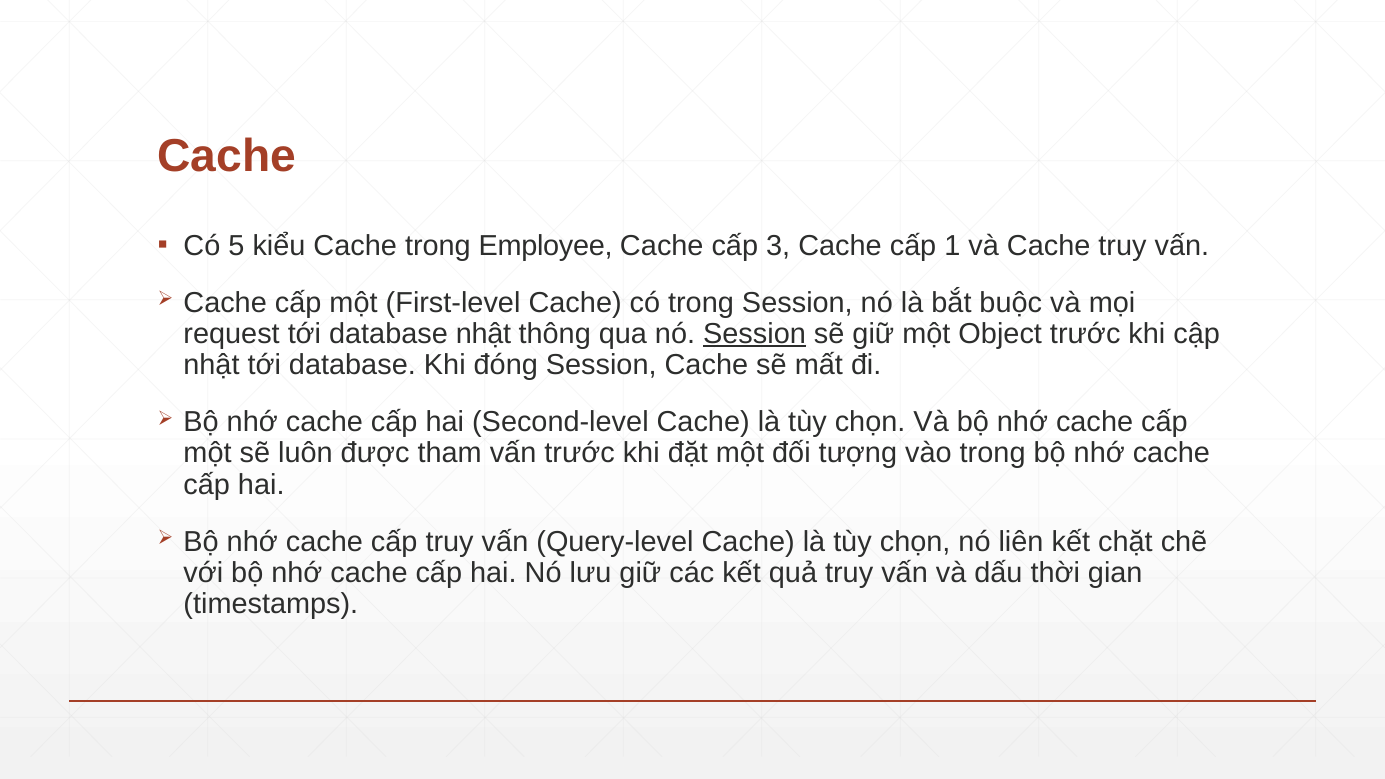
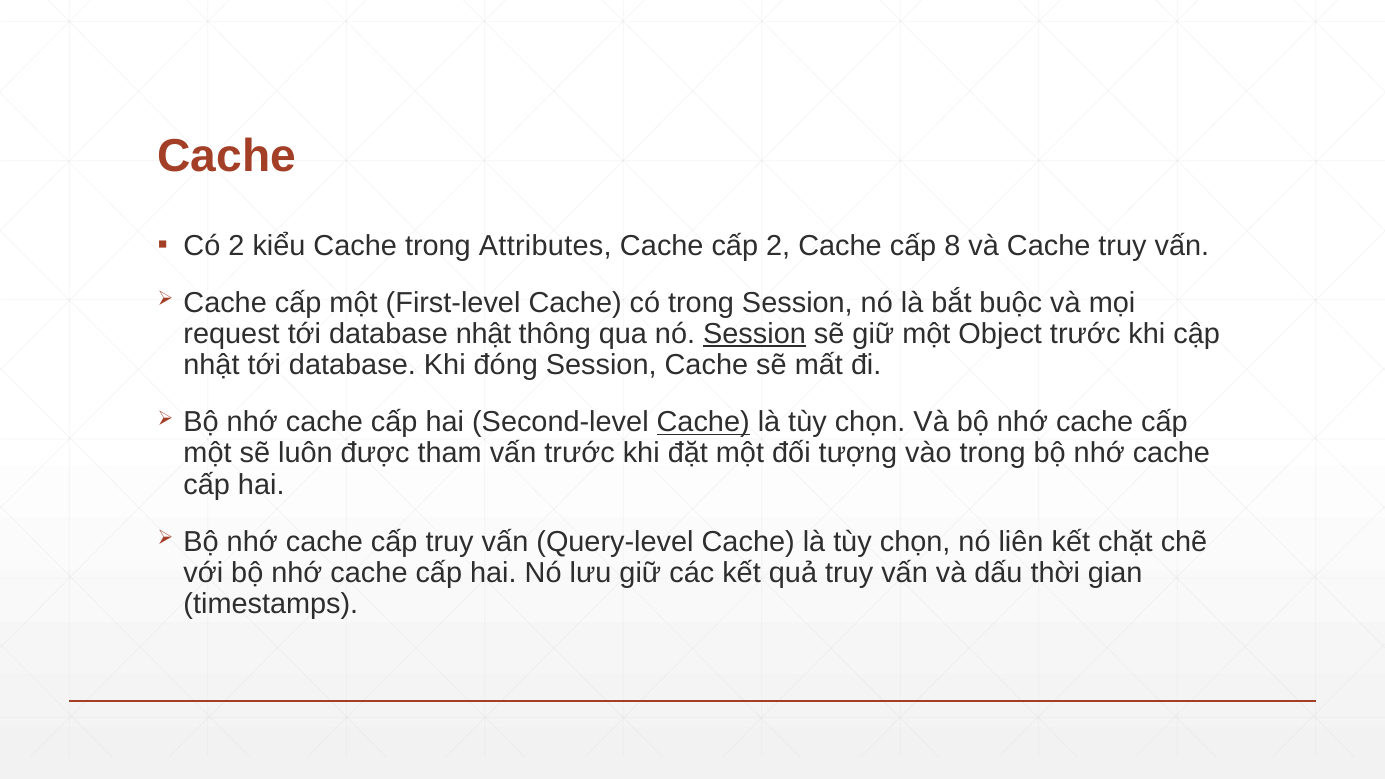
Có 5: 5 -> 2 (236, 246)
Employee: Employee -> Attributes (545, 246)
cấp 3: 3 -> 2 (778, 246)
1: 1 -> 8 (952, 246)
Cache underline: none -> present (703, 422)
